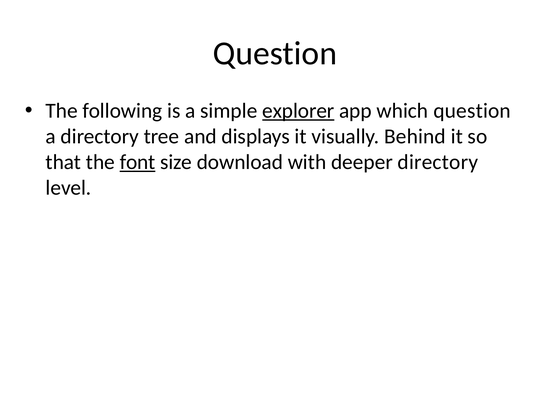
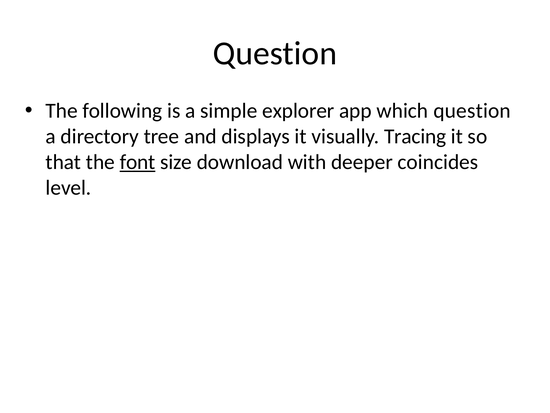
explorer underline: present -> none (298, 111)
Behind: Behind -> Tracing (415, 136)
deeper directory: directory -> coincides (438, 162)
